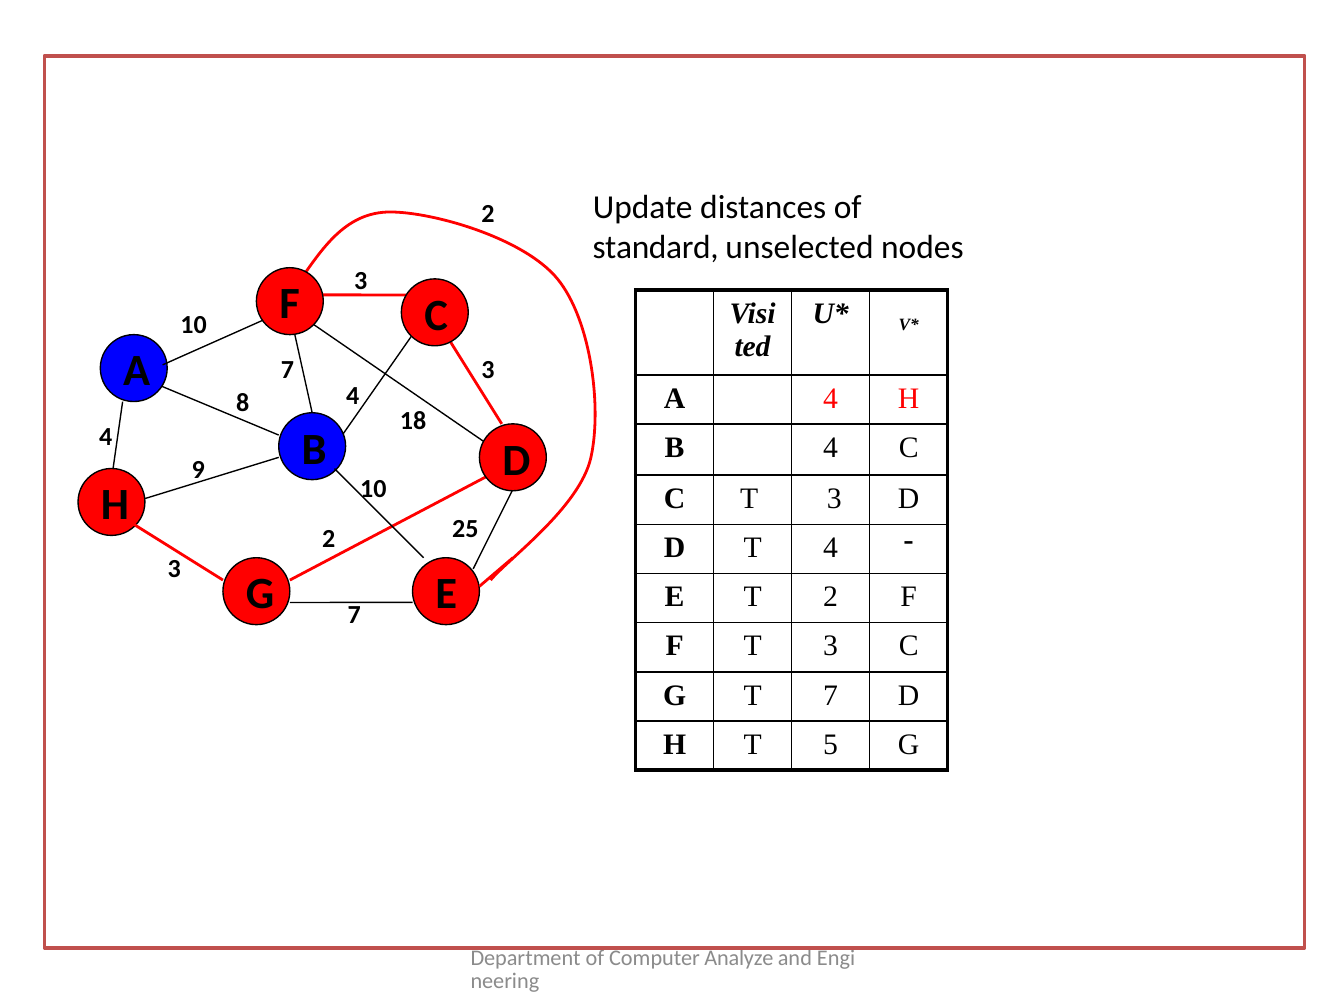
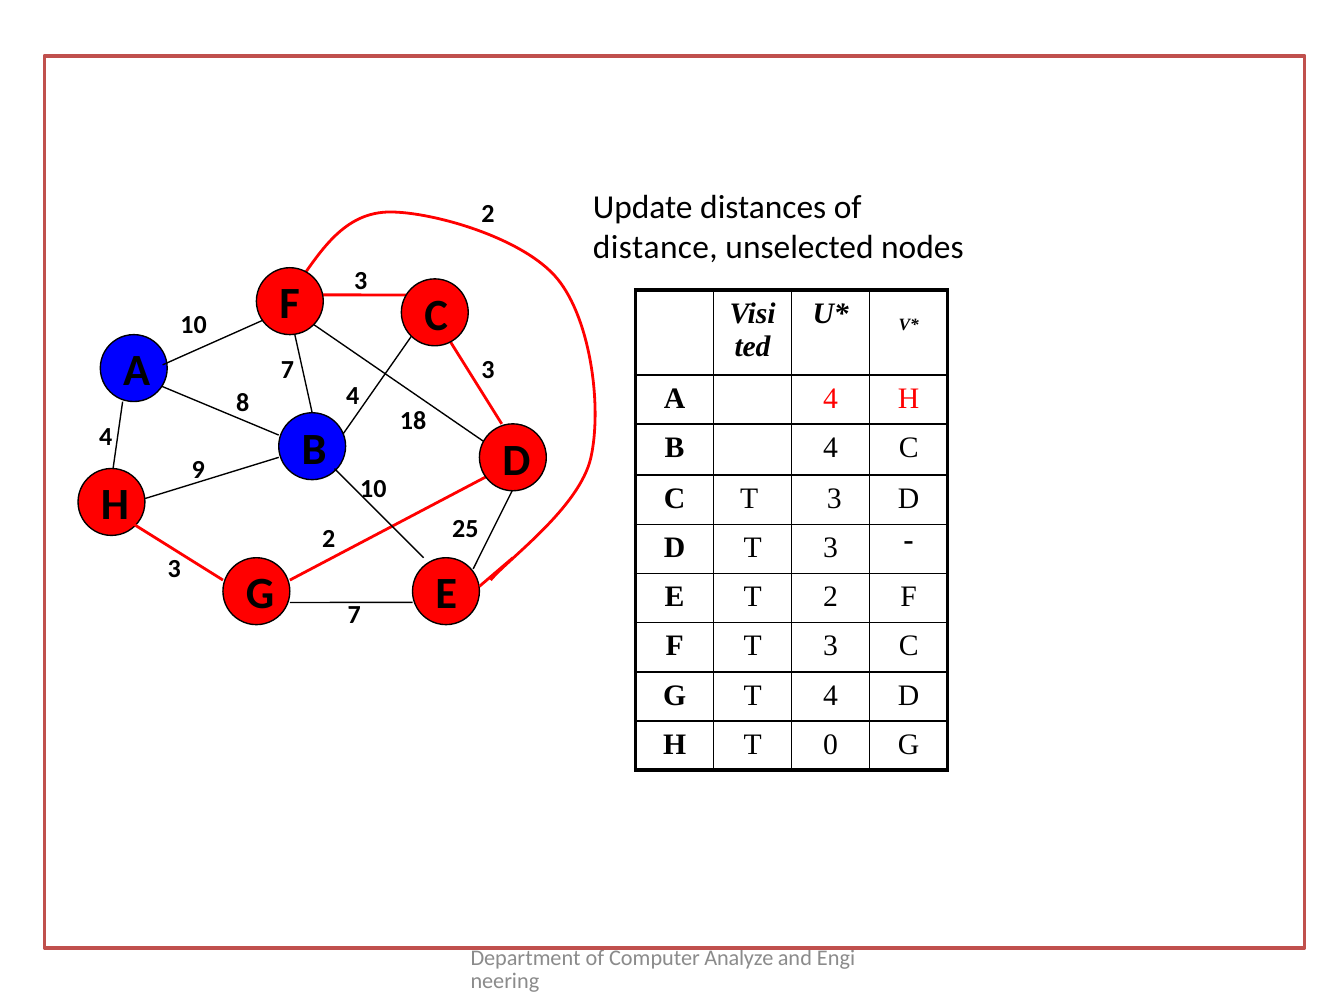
standard: standard -> distance (655, 248)
D T 4: 4 -> 3 (831, 548)
T 7: 7 -> 4 (831, 695)
5: 5 -> 0 (831, 744)
